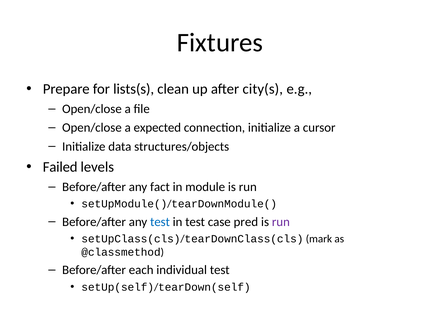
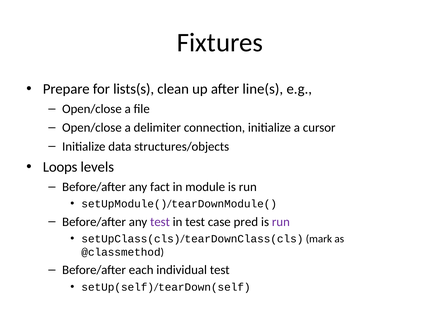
city(s: city(s -> line(s (263, 89)
expected: expected -> delimiter (157, 128)
Failed: Failed -> Loops (60, 167)
test colour: blue -> purple (160, 222)
